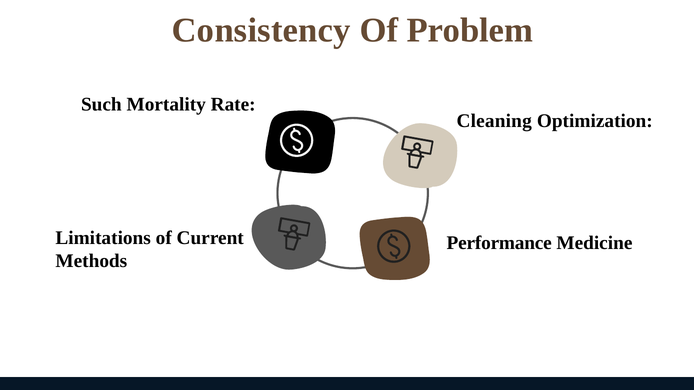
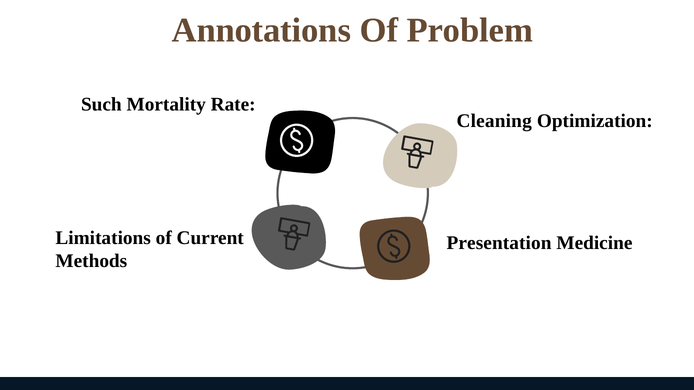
Consistency: Consistency -> Annotations (261, 30)
Performance: Performance -> Presentation (499, 243)
